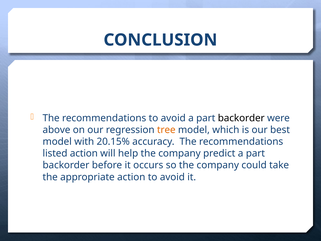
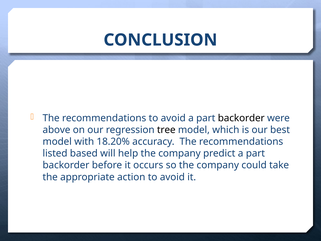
tree colour: orange -> black (166, 130)
20.15%: 20.15% -> 18.20% (113, 142)
listed action: action -> based (84, 153)
